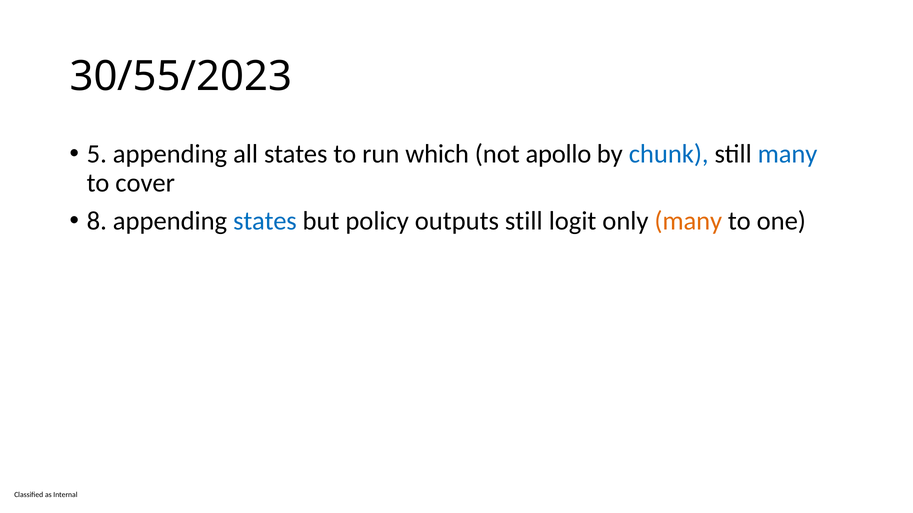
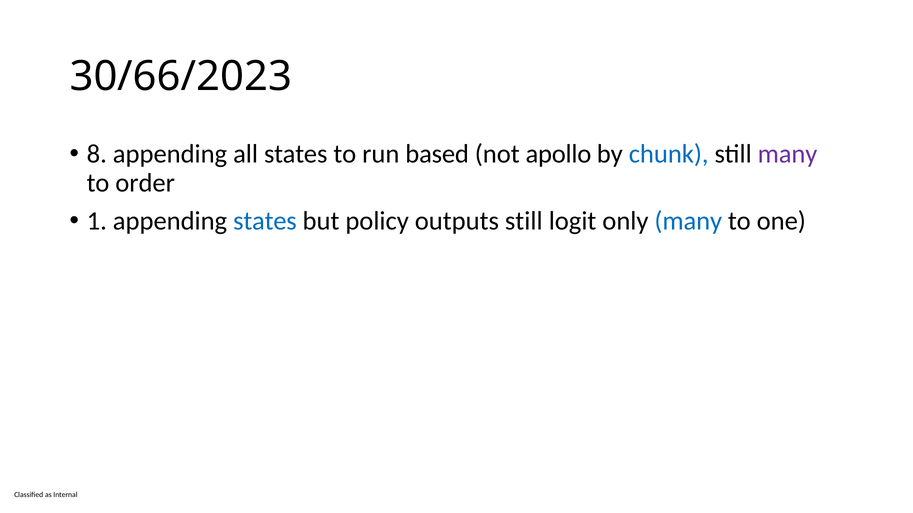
30/55/2023: 30/55/2023 -> 30/66/2023 (181, 77)
5: 5 -> 8 (97, 154)
which: which -> based (437, 154)
many colour: blue -> purple (788, 154)
cover: cover -> order (145, 183)
8: 8 -> 1 (97, 221)
many colour: orange -> blue (688, 221)
